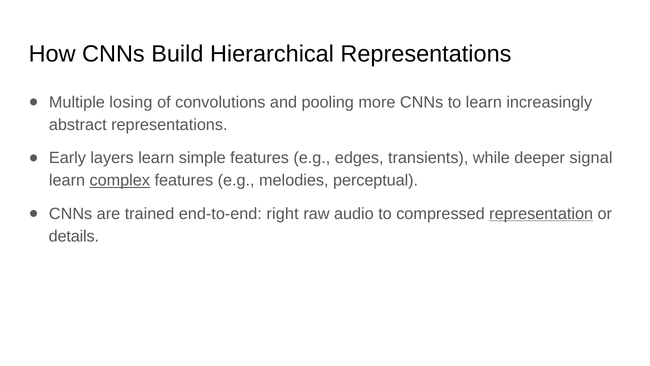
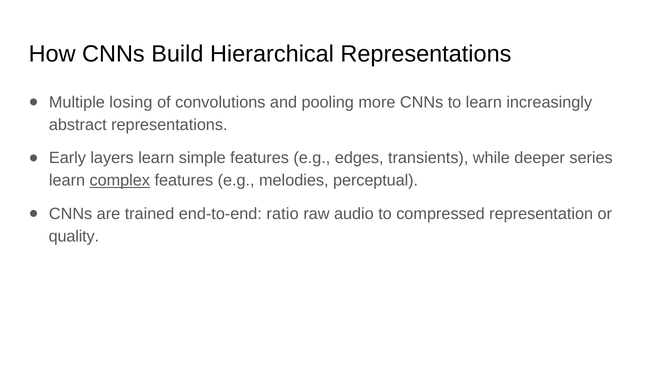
signal: signal -> series (591, 158)
right: right -> ratio (283, 214)
representation underline: present -> none (541, 214)
details: details -> quality (74, 236)
